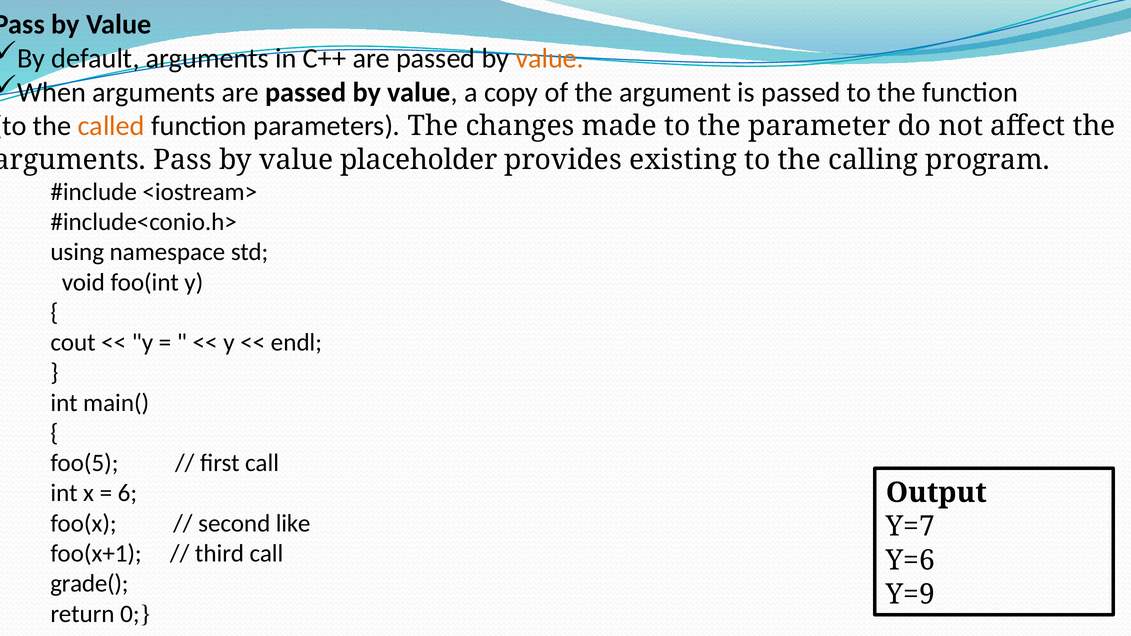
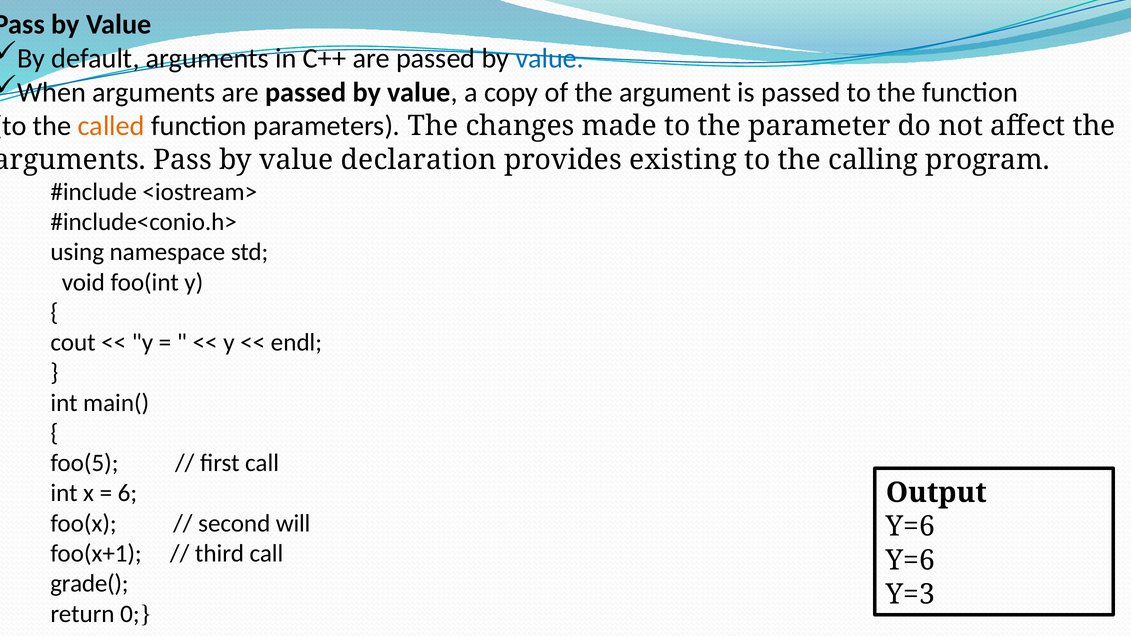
value colour: orange -> blue (550, 58)
placeholder: placeholder -> declaration (419, 160)
like: like -> will (293, 524)
Y=7: Y=7 -> Y=6 (910, 527)
Y=9: Y=9 -> Y=3 (910, 595)
